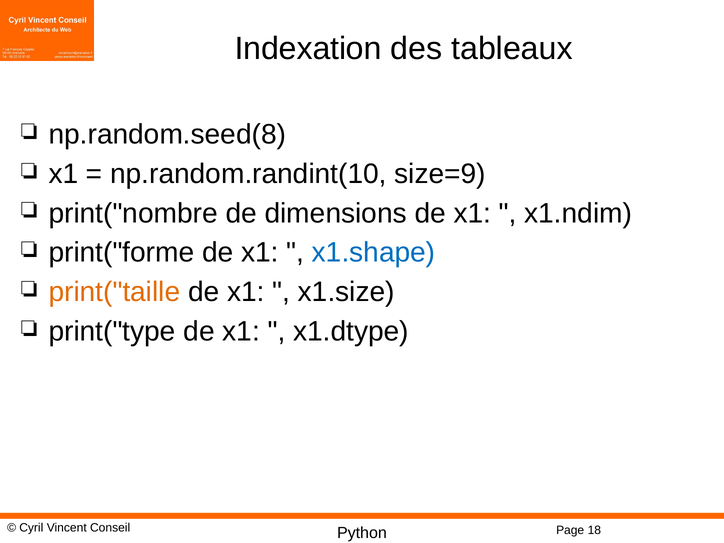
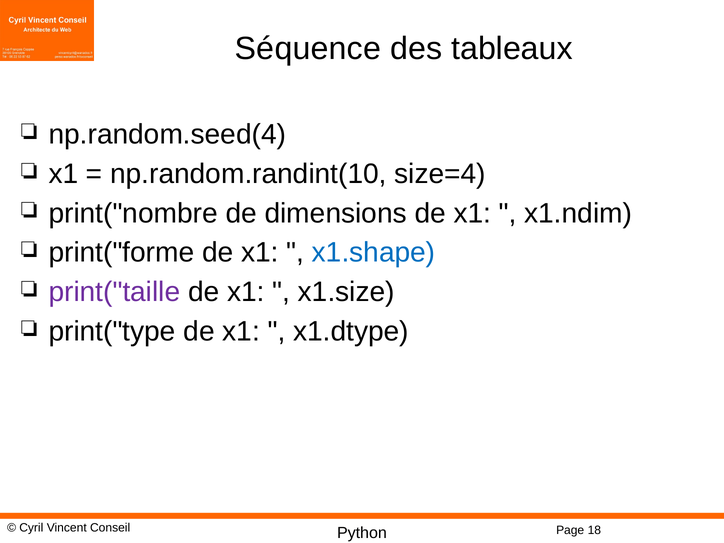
Indexation: Indexation -> Séquence (308, 49)
np.random.seed(8: np.random.seed(8 -> np.random.seed(4 (167, 134)
size=9: size=9 -> size=4 (440, 174)
print("taille colour: orange -> purple (114, 292)
